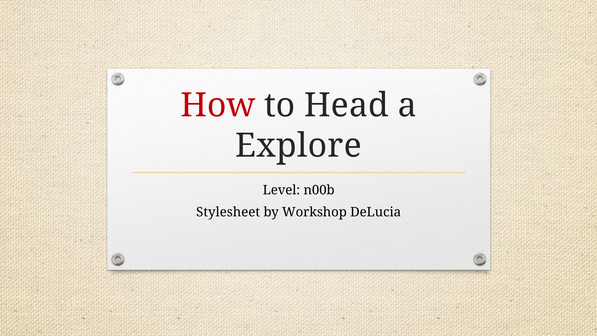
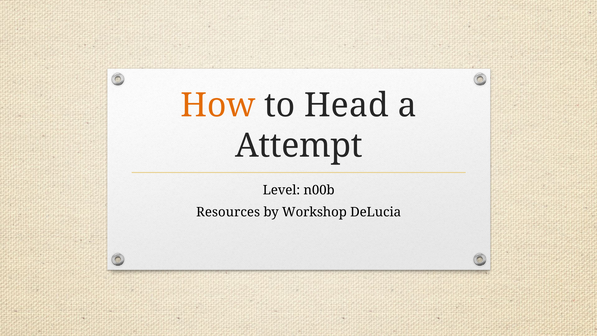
How colour: red -> orange (218, 105)
Explore: Explore -> Attempt (299, 146)
Stylesheet: Stylesheet -> Resources (228, 212)
